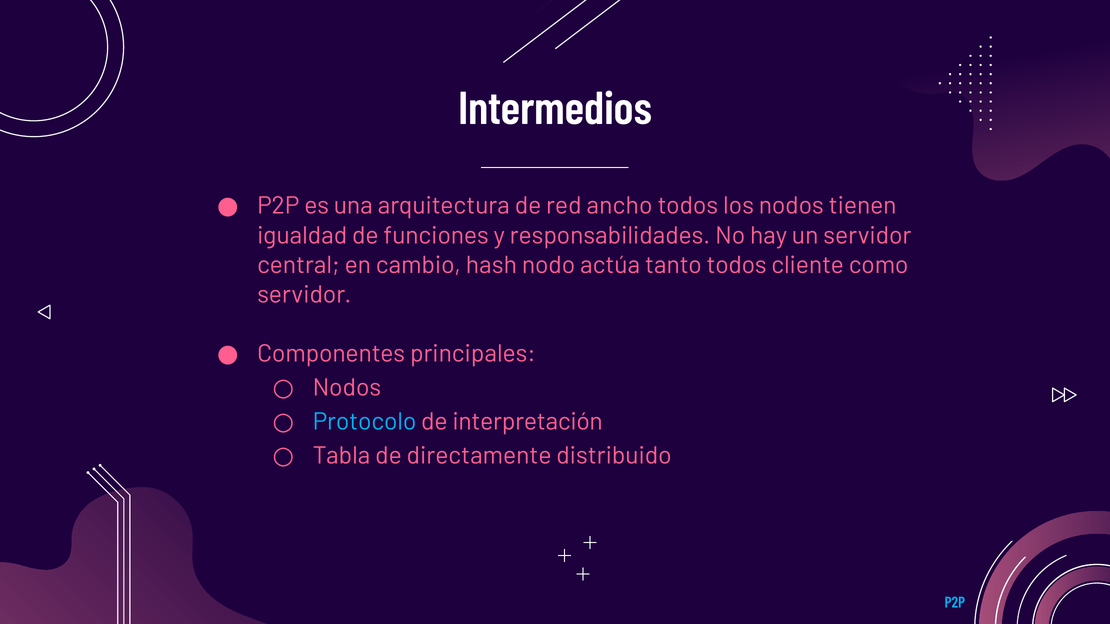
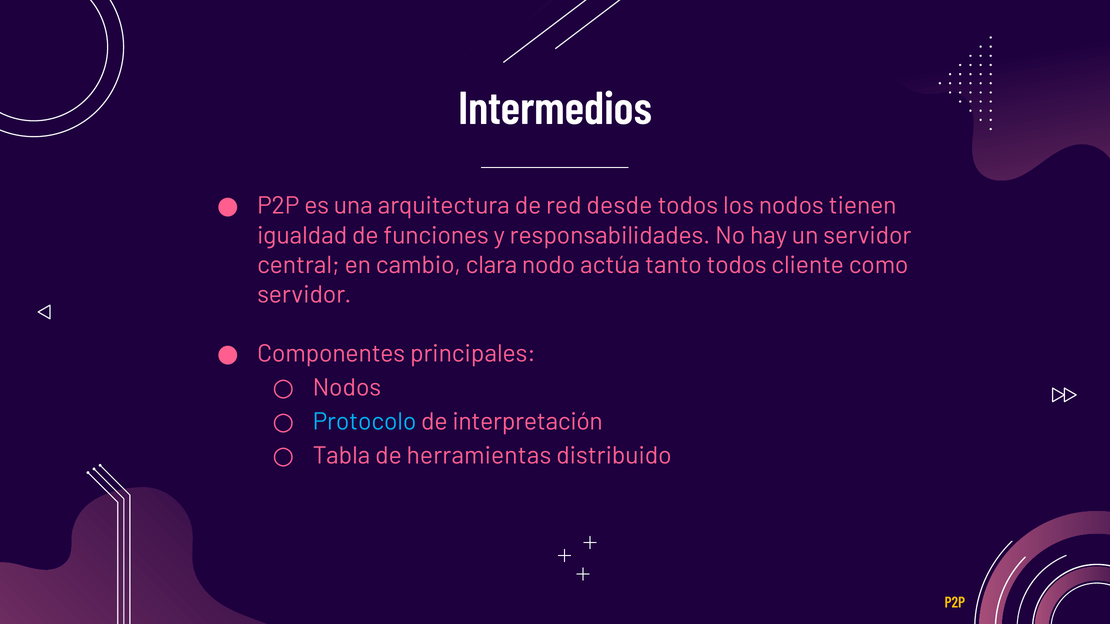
ancho: ancho -> desde (619, 206)
hash: hash -> clara (492, 265)
directamente: directamente -> herramientas (479, 456)
P2P colour: light blue -> yellow (955, 603)
